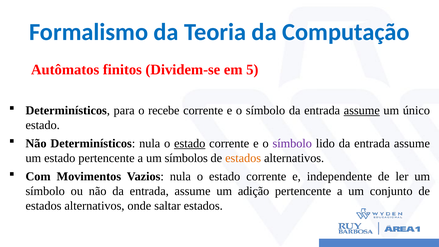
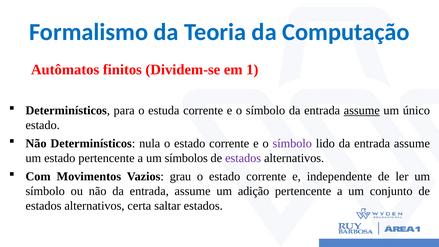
5: 5 -> 1 (252, 70)
recebe: recebe -> estuda (164, 110)
estado underline: present -> none (190, 143)
estados colour: orange -> purple (243, 158)
Vazios nula: nula -> grau (180, 176)
onde: onde -> certa (139, 206)
